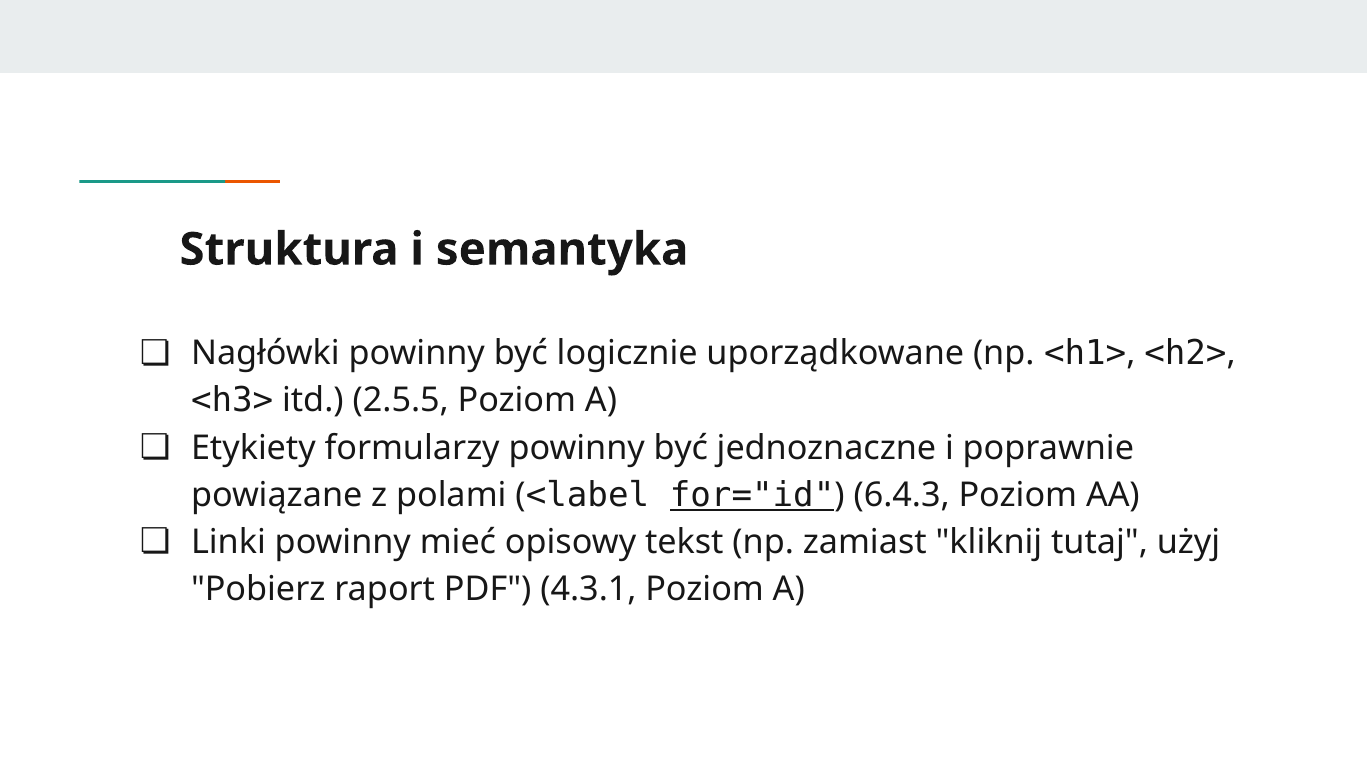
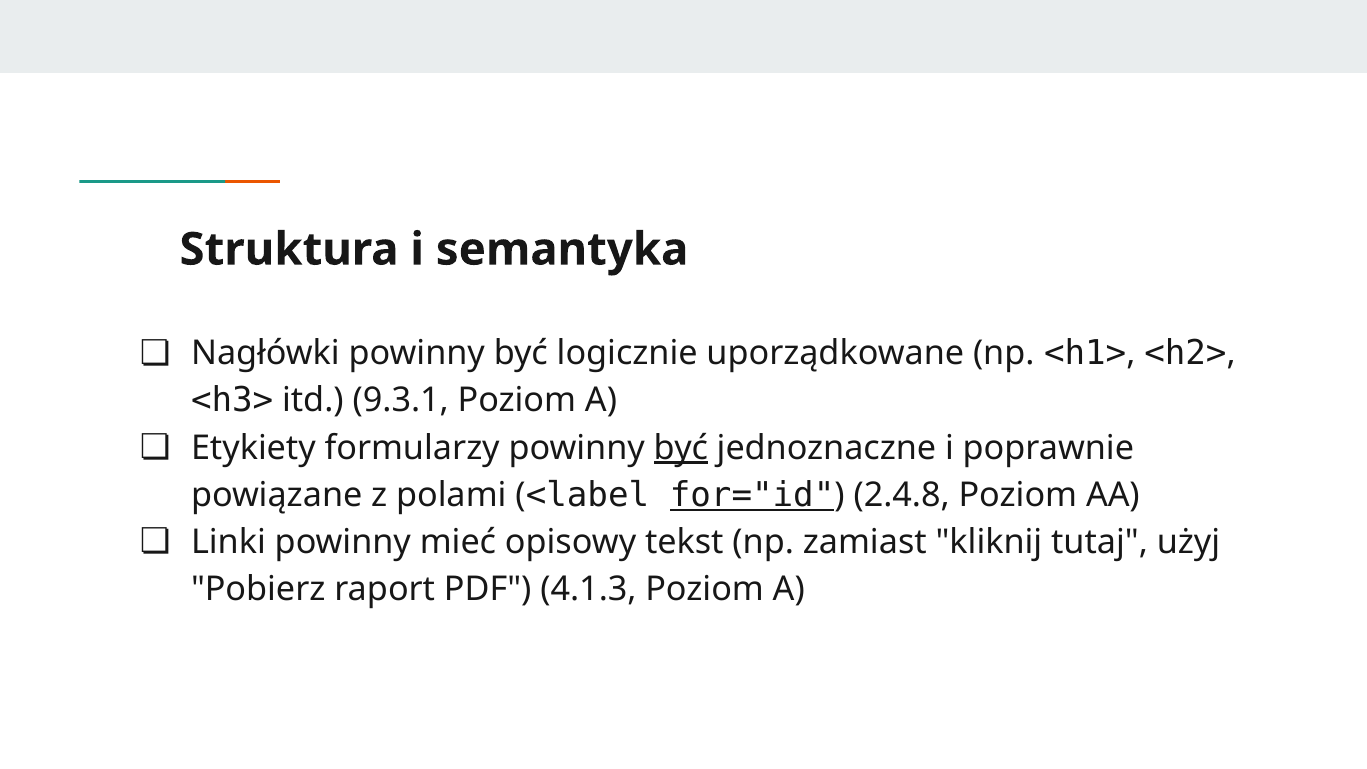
2.5.5: 2.5.5 -> 9.3.1 (401, 401)
być underline: none -> present (681, 448)
6.4.3: 6.4.3 -> 2.4.8 (902, 495)
4.3.1: 4.3.1 -> 4.1.3 (588, 589)
